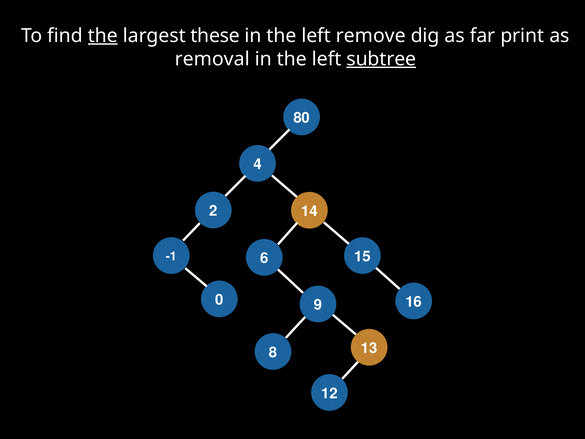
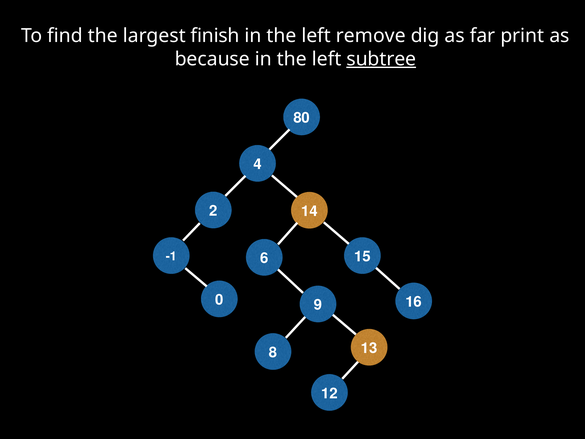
the underline: present -> none (103, 36)
these: these -> finish (215, 36)
removal: removal -> because (212, 59)
